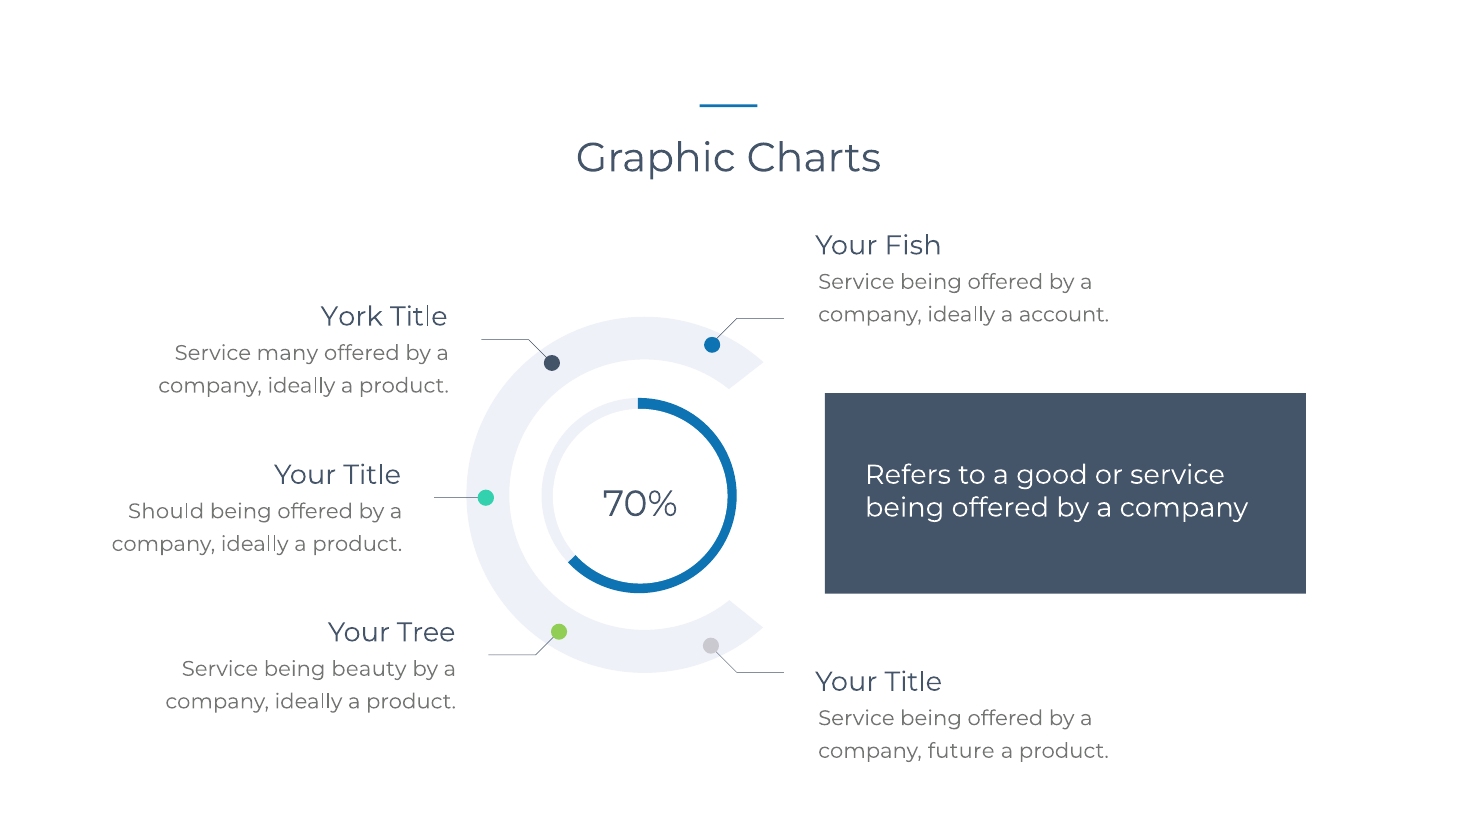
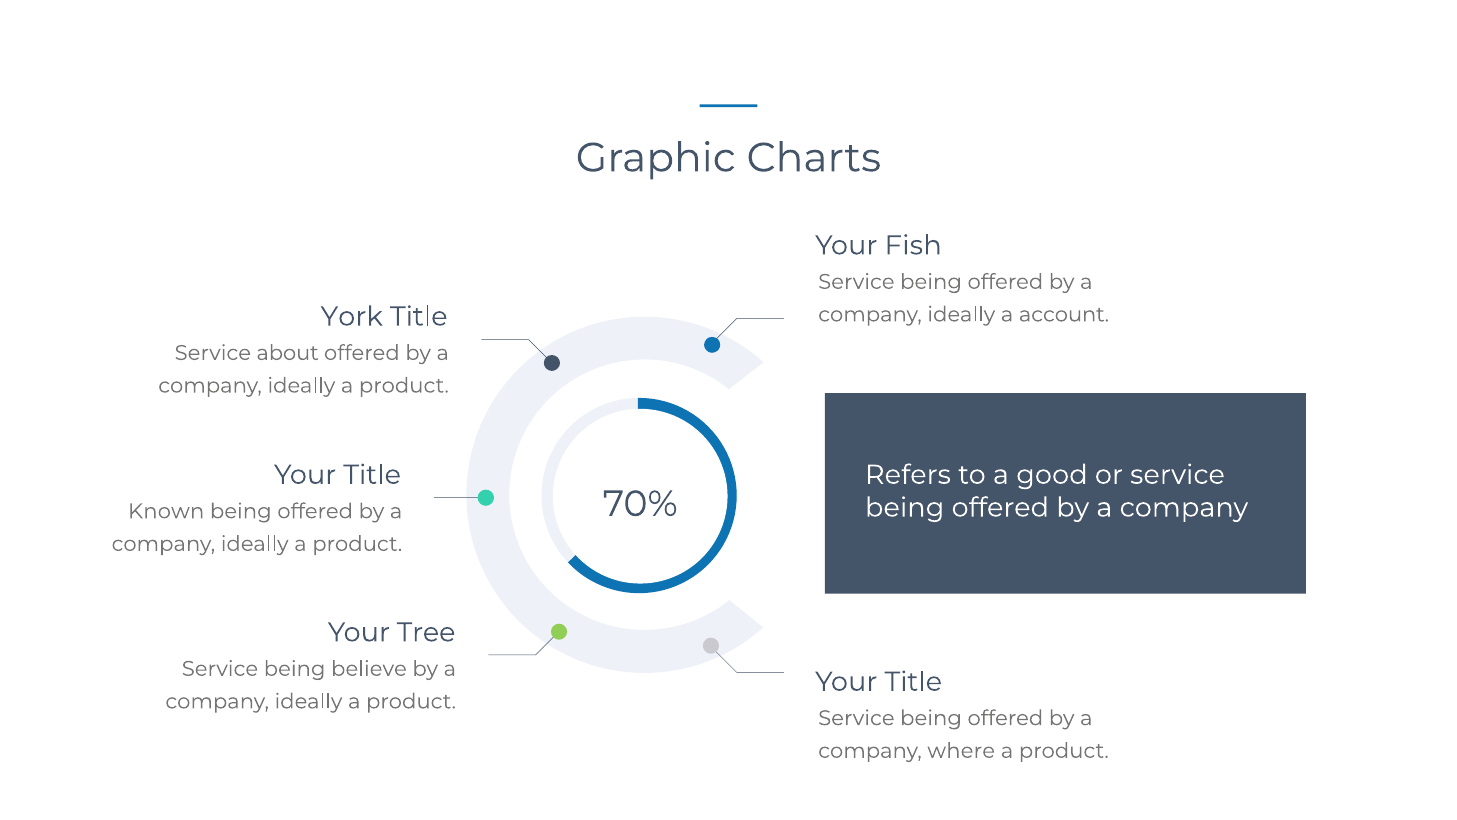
many: many -> about (288, 353)
Should: Should -> Known (166, 511)
beauty: beauty -> believe (369, 669)
future: future -> where (961, 751)
